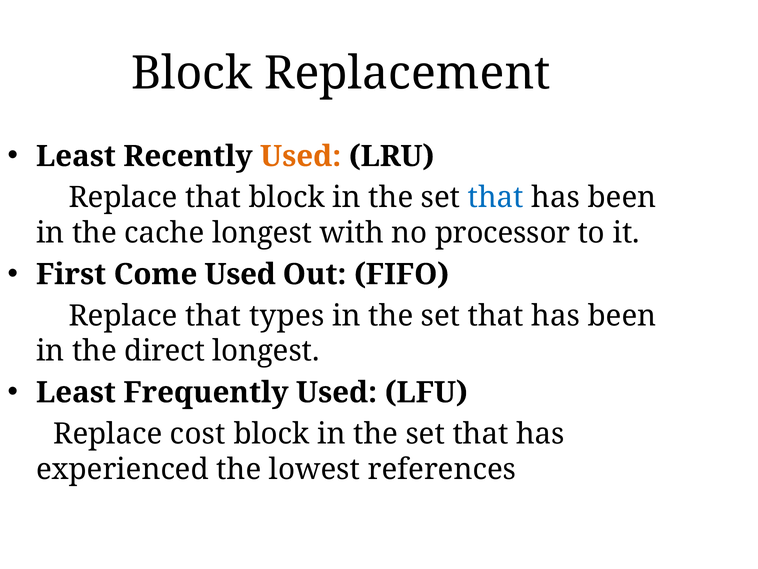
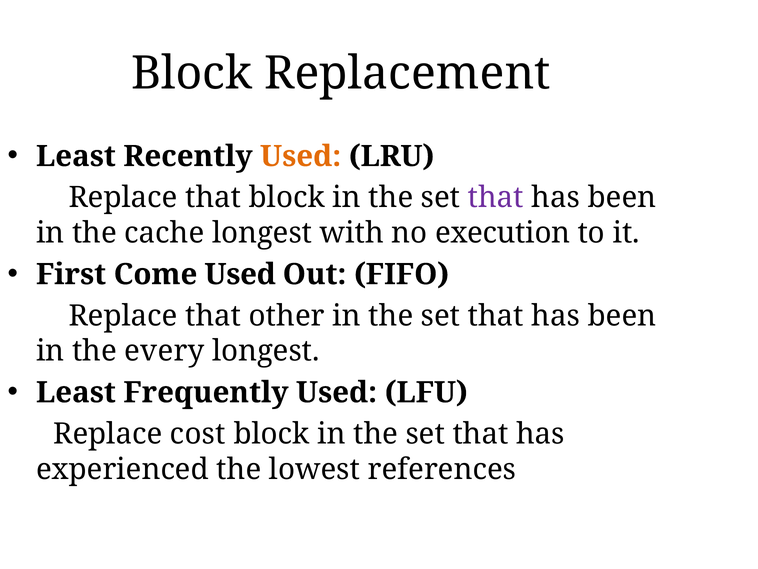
that colour: blue -> purple (496, 197)
processor: processor -> execution (503, 233)
types: types -> other (287, 315)
direct: direct -> every (164, 351)
